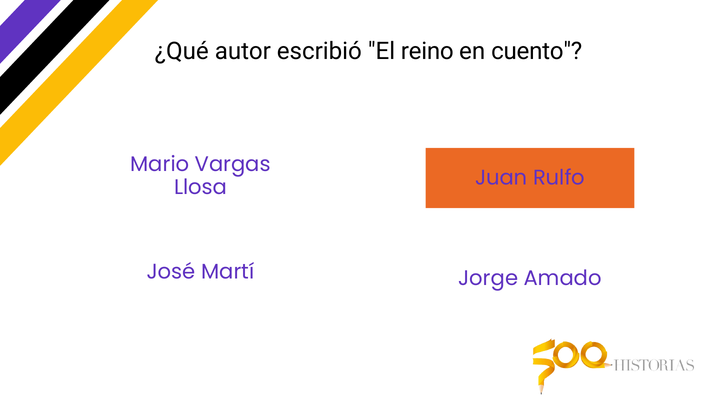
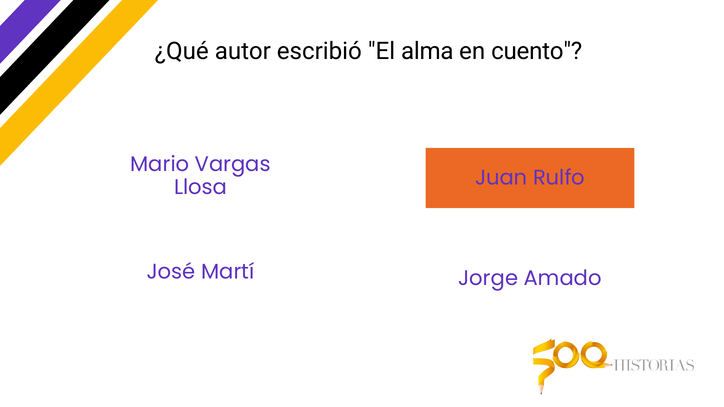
reino: reino -> alma (427, 51)
